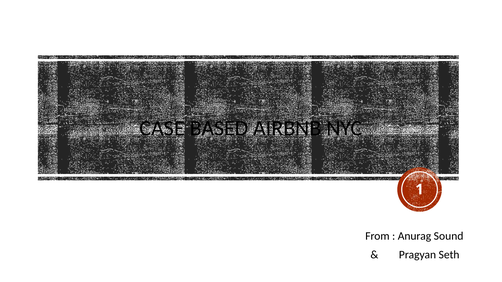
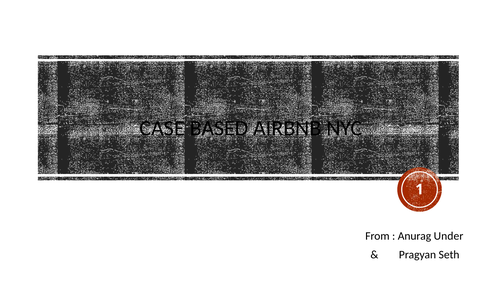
Sound: Sound -> Under (449, 236)
